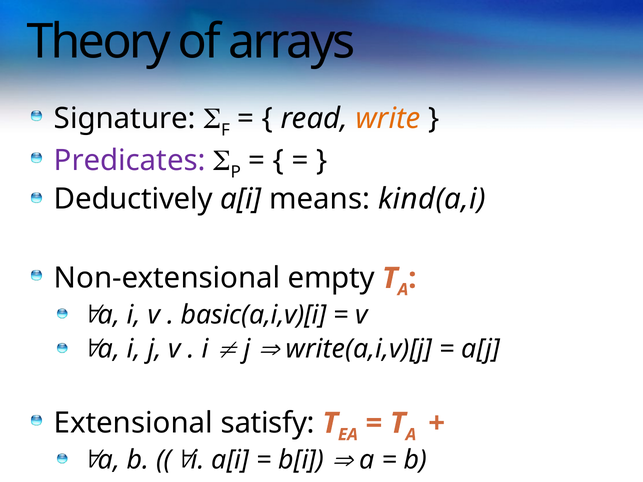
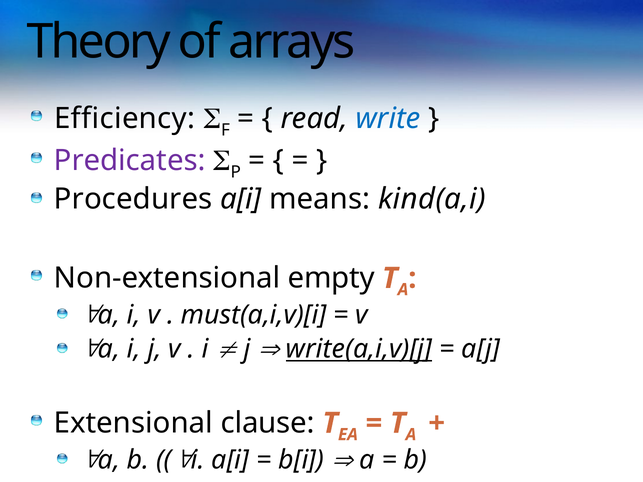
Signature: Signature -> Efficiency (125, 119)
write colour: orange -> blue (388, 119)
Deductively: Deductively -> Procedures (133, 199)
basic(a,i,v)[i: basic(a,i,v)[i -> must(a,i,v)[i (254, 315)
write(a,i,v)[j underline: none -> present (359, 349)
satisfy: satisfy -> clause (268, 423)
